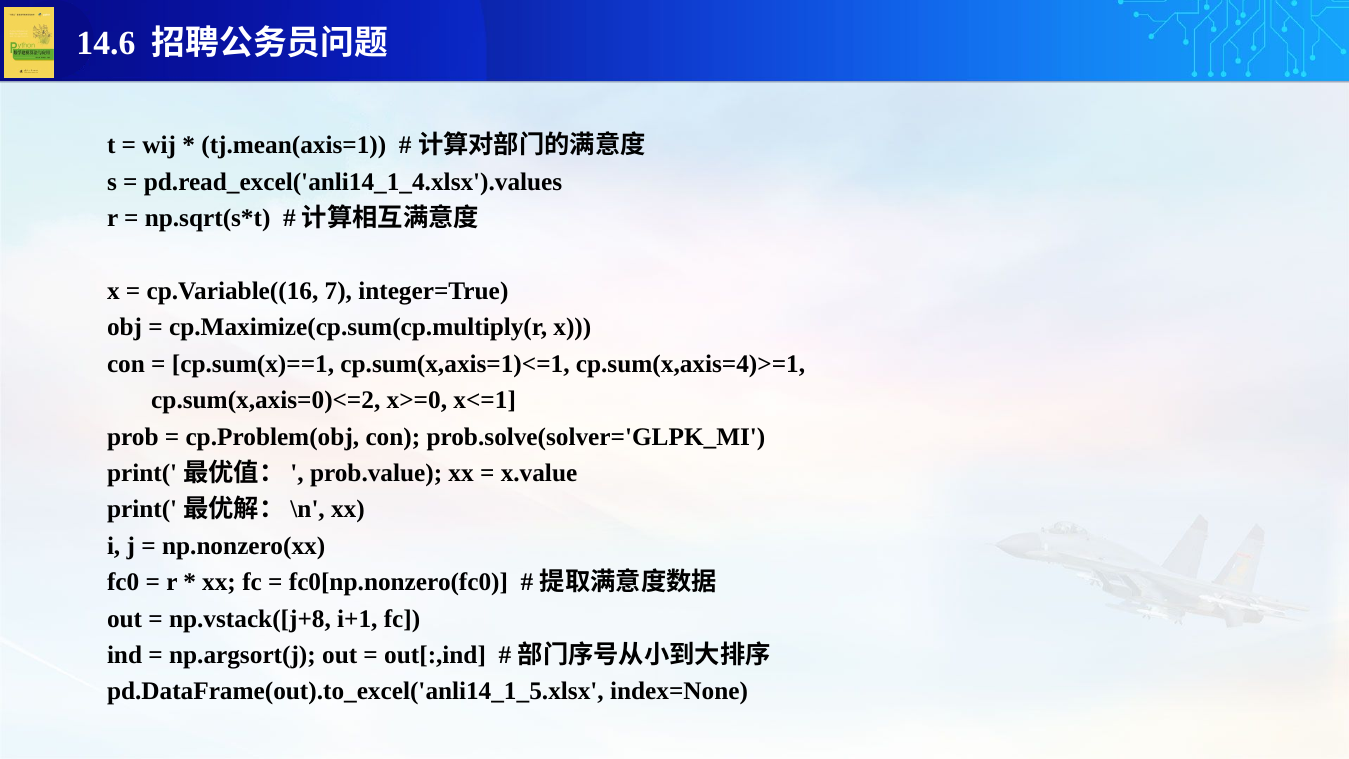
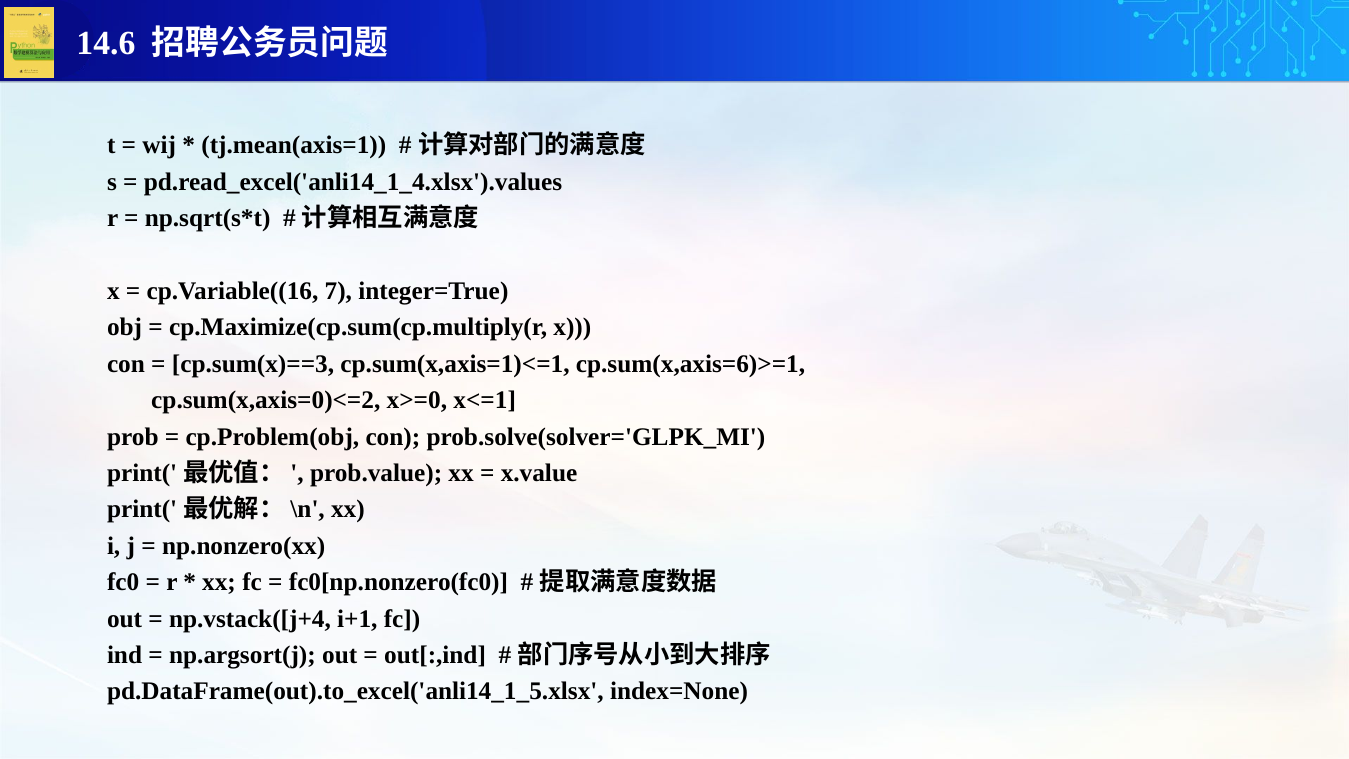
cp.sum(x)==1: cp.sum(x)==1 -> cp.sum(x)==3 (253, 364)
cp.sum(x,axis=4)>=1: cp.sum(x,axis=4)>=1 -> cp.sum(x,axis=6)>=1 (691, 364)
np.vstack([j+8: np.vstack([j+8 -> np.vstack([j+4 (250, 619)
